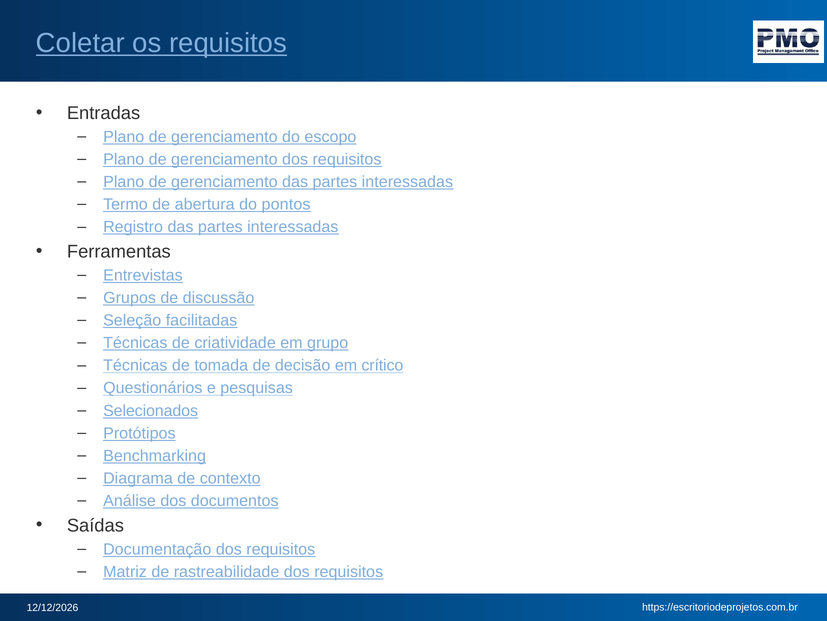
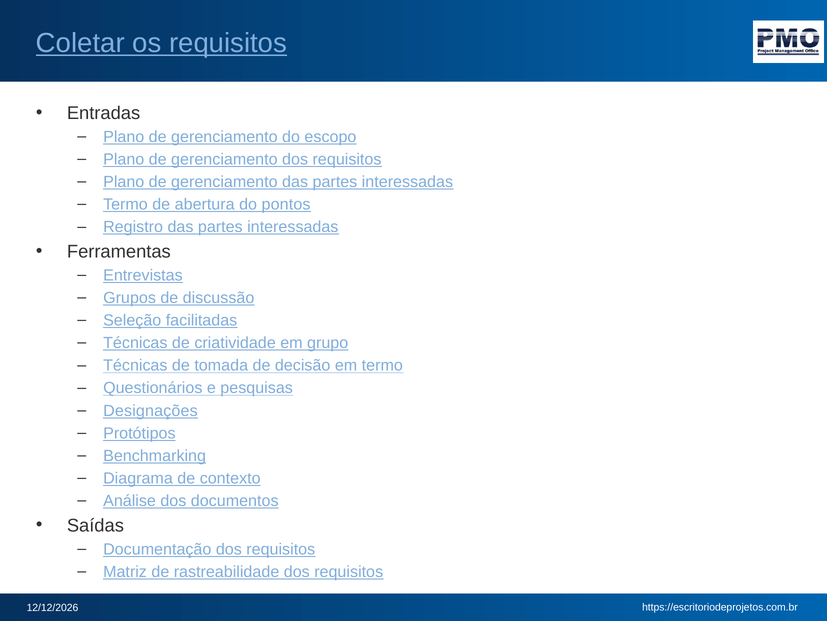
em crítico: crítico -> termo (382, 365)
Selecionados: Selecionados -> Designações (150, 410)
